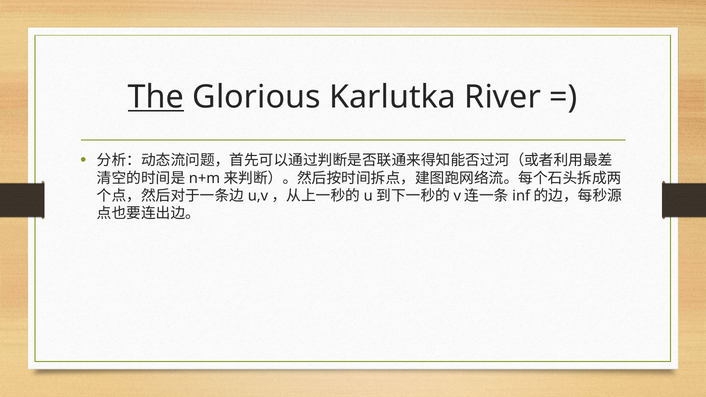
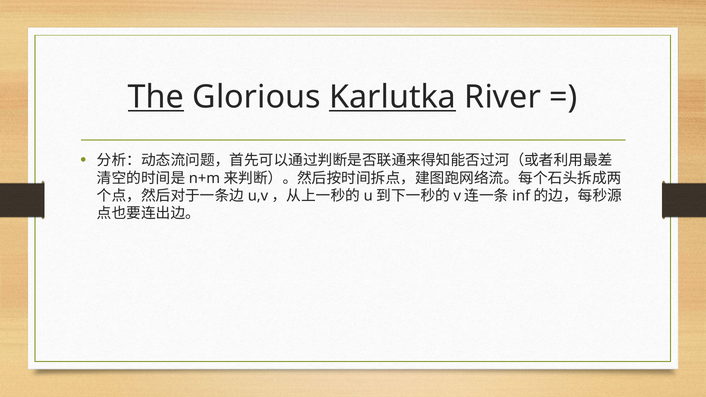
Karlutka underline: none -> present (393, 97)
